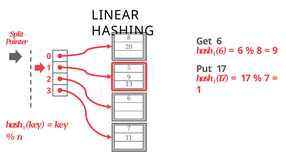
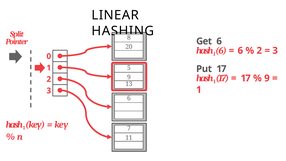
8: 8 -> 2 (259, 51)
9: 9 -> 3 (275, 51)
7: 7 -> 9 (267, 78)
